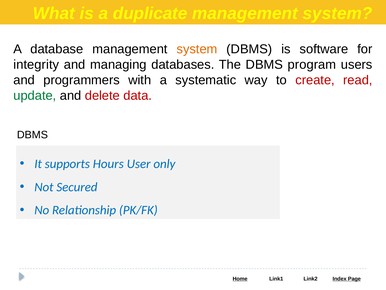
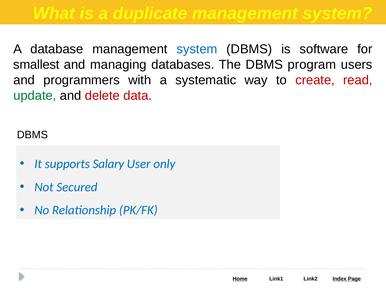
system colour: orange -> blue (197, 49)
integrity: integrity -> smallest (36, 65)
Hours: Hours -> Salary (108, 164)
